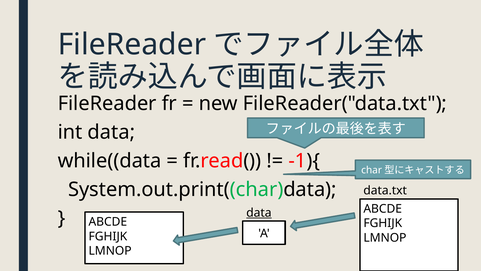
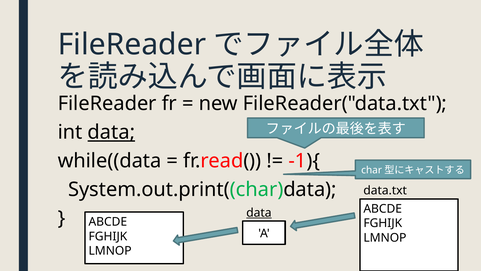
data underline: none -> present (111, 132)
